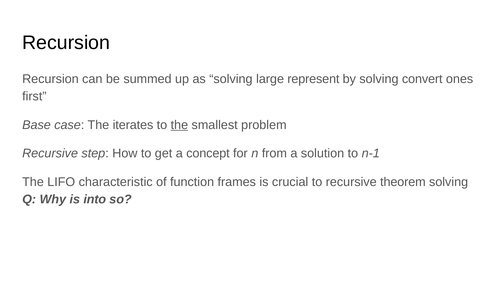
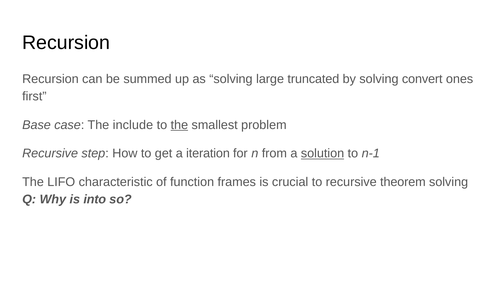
represent: represent -> truncated (313, 79)
iterates: iterates -> include (133, 125)
concept: concept -> iteration (208, 153)
solution underline: none -> present (323, 153)
